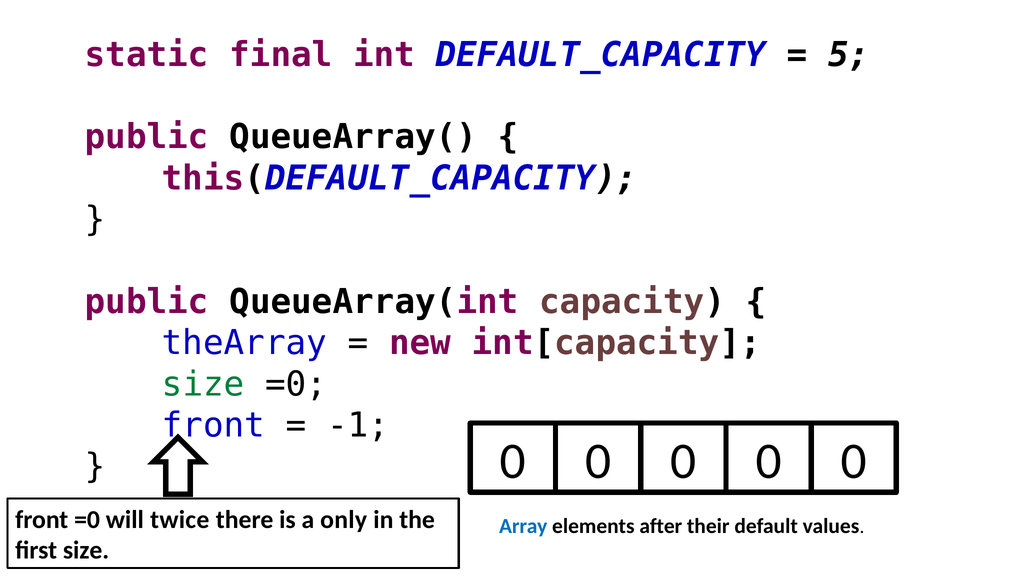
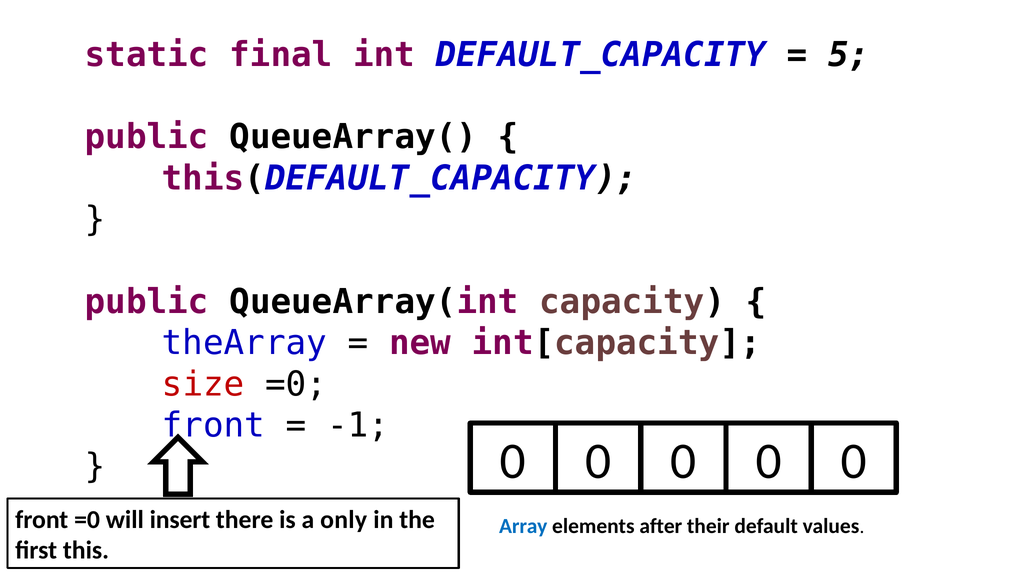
size colour: green -> red (203, 384)
twice: twice -> insert (180, 519)
first size: size -> this (86, 550)
